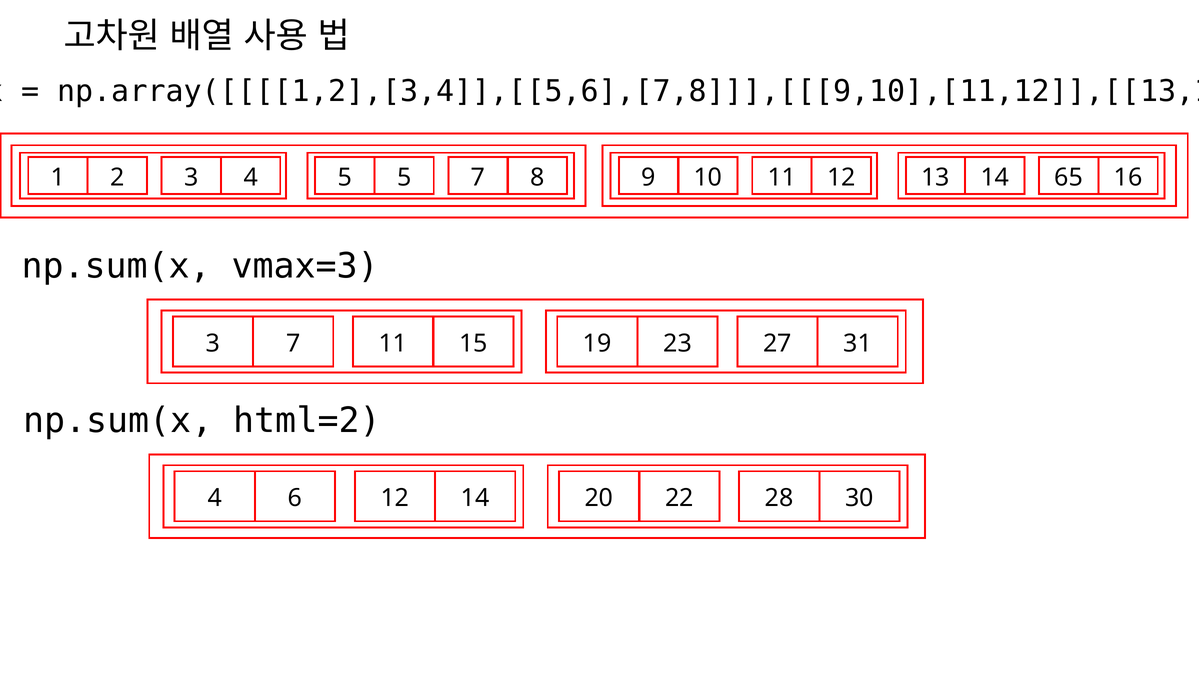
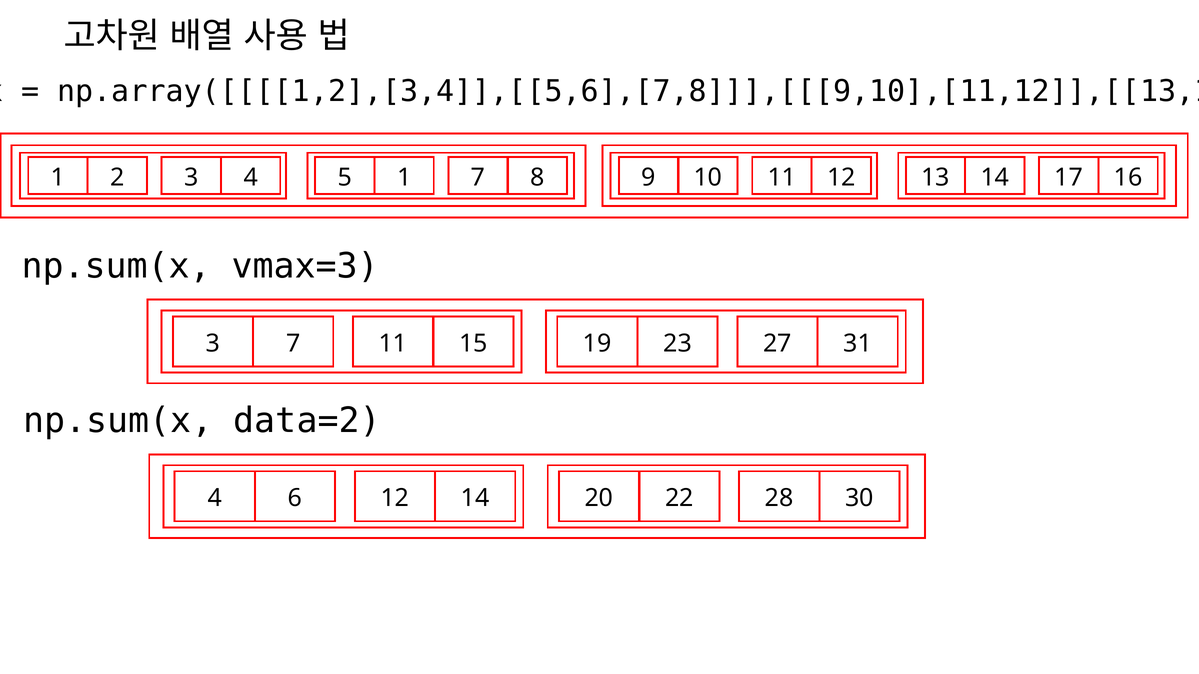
5 5: 5 -> 1 (404, 177)
65: 65 -> 17 (1069, 177)
html=2: html=2 -> data=2 (307, 421)
